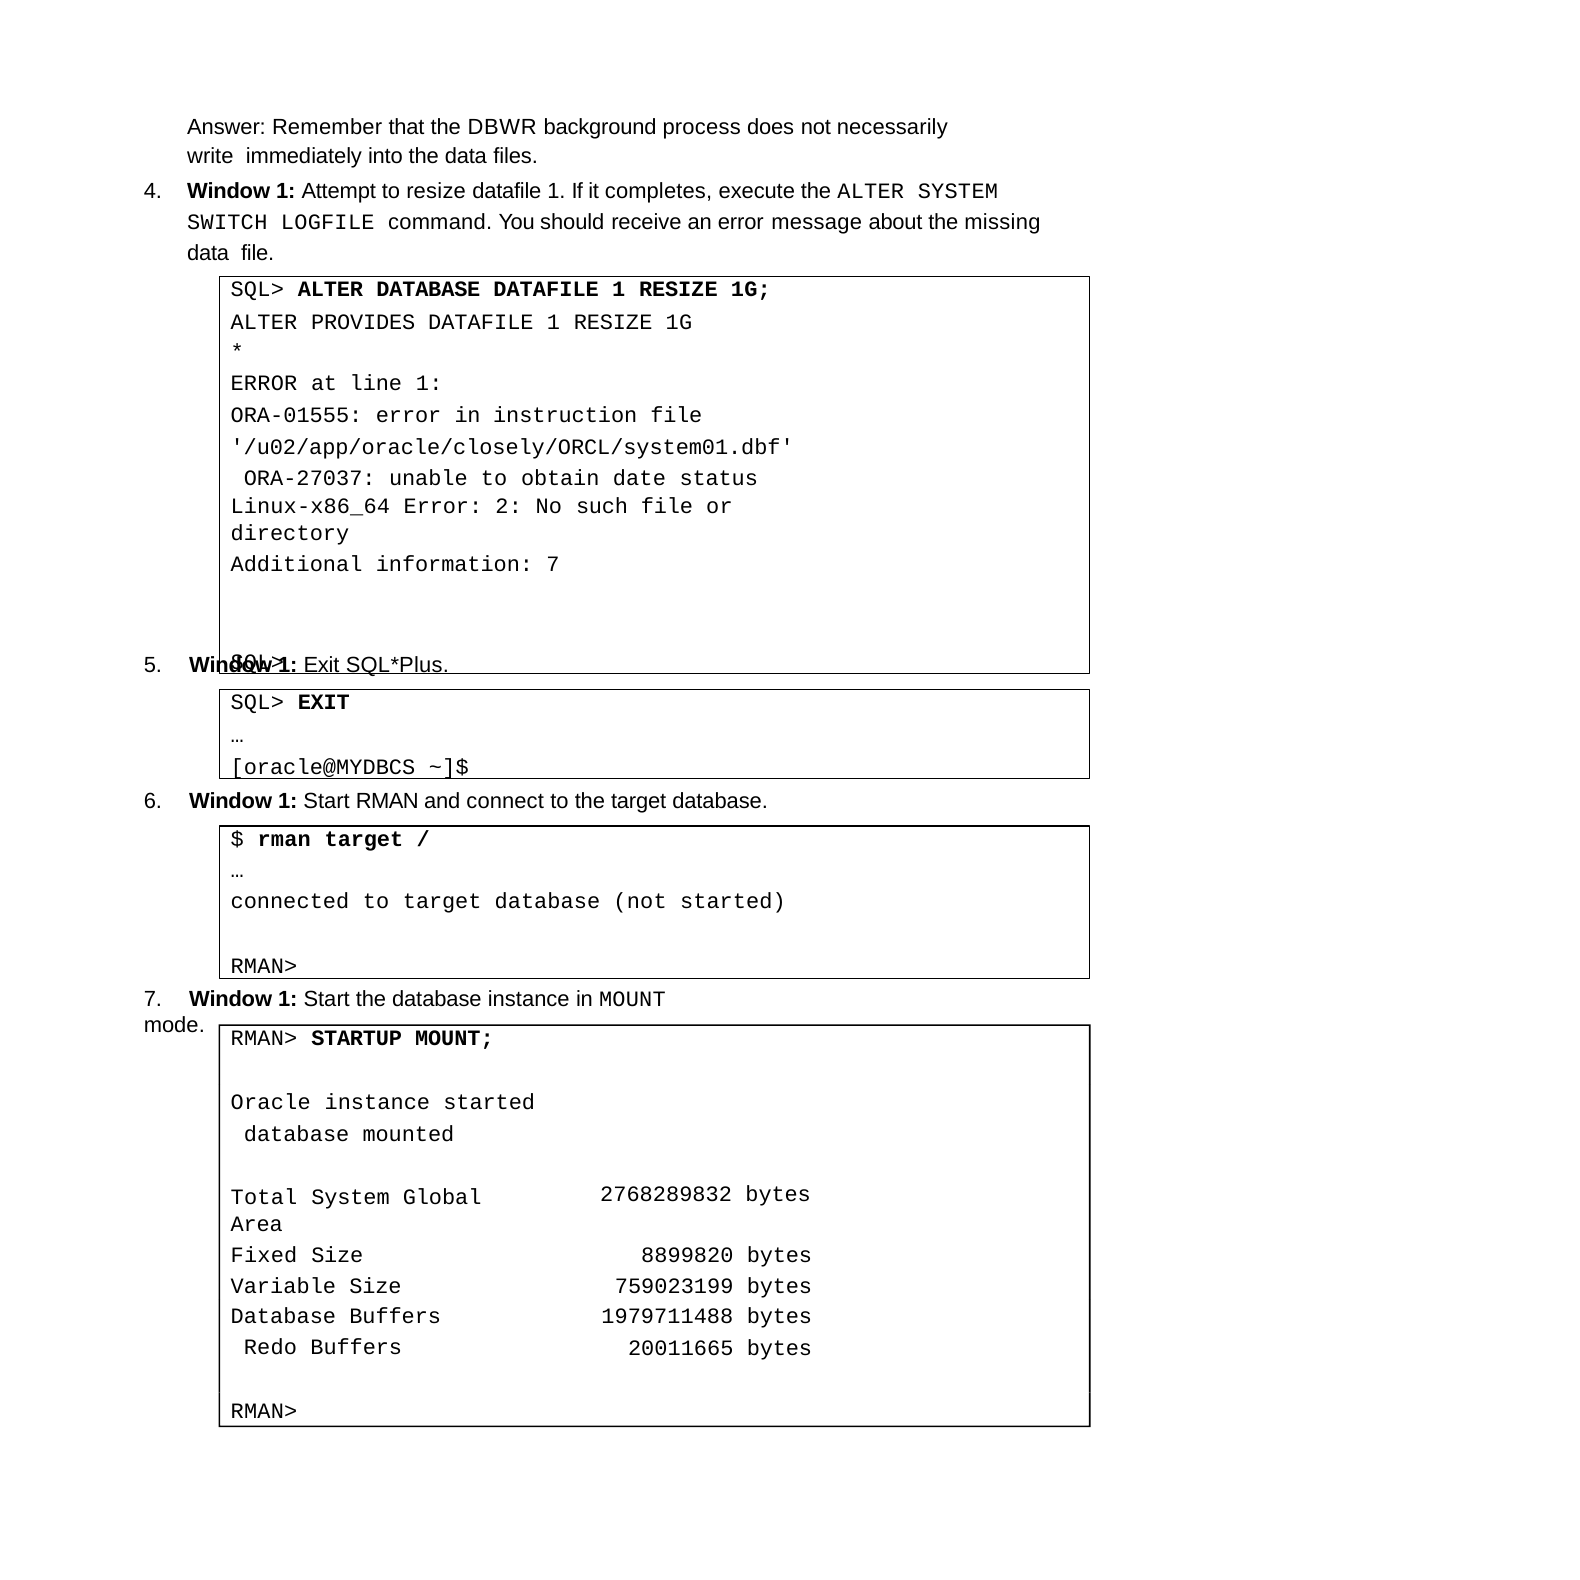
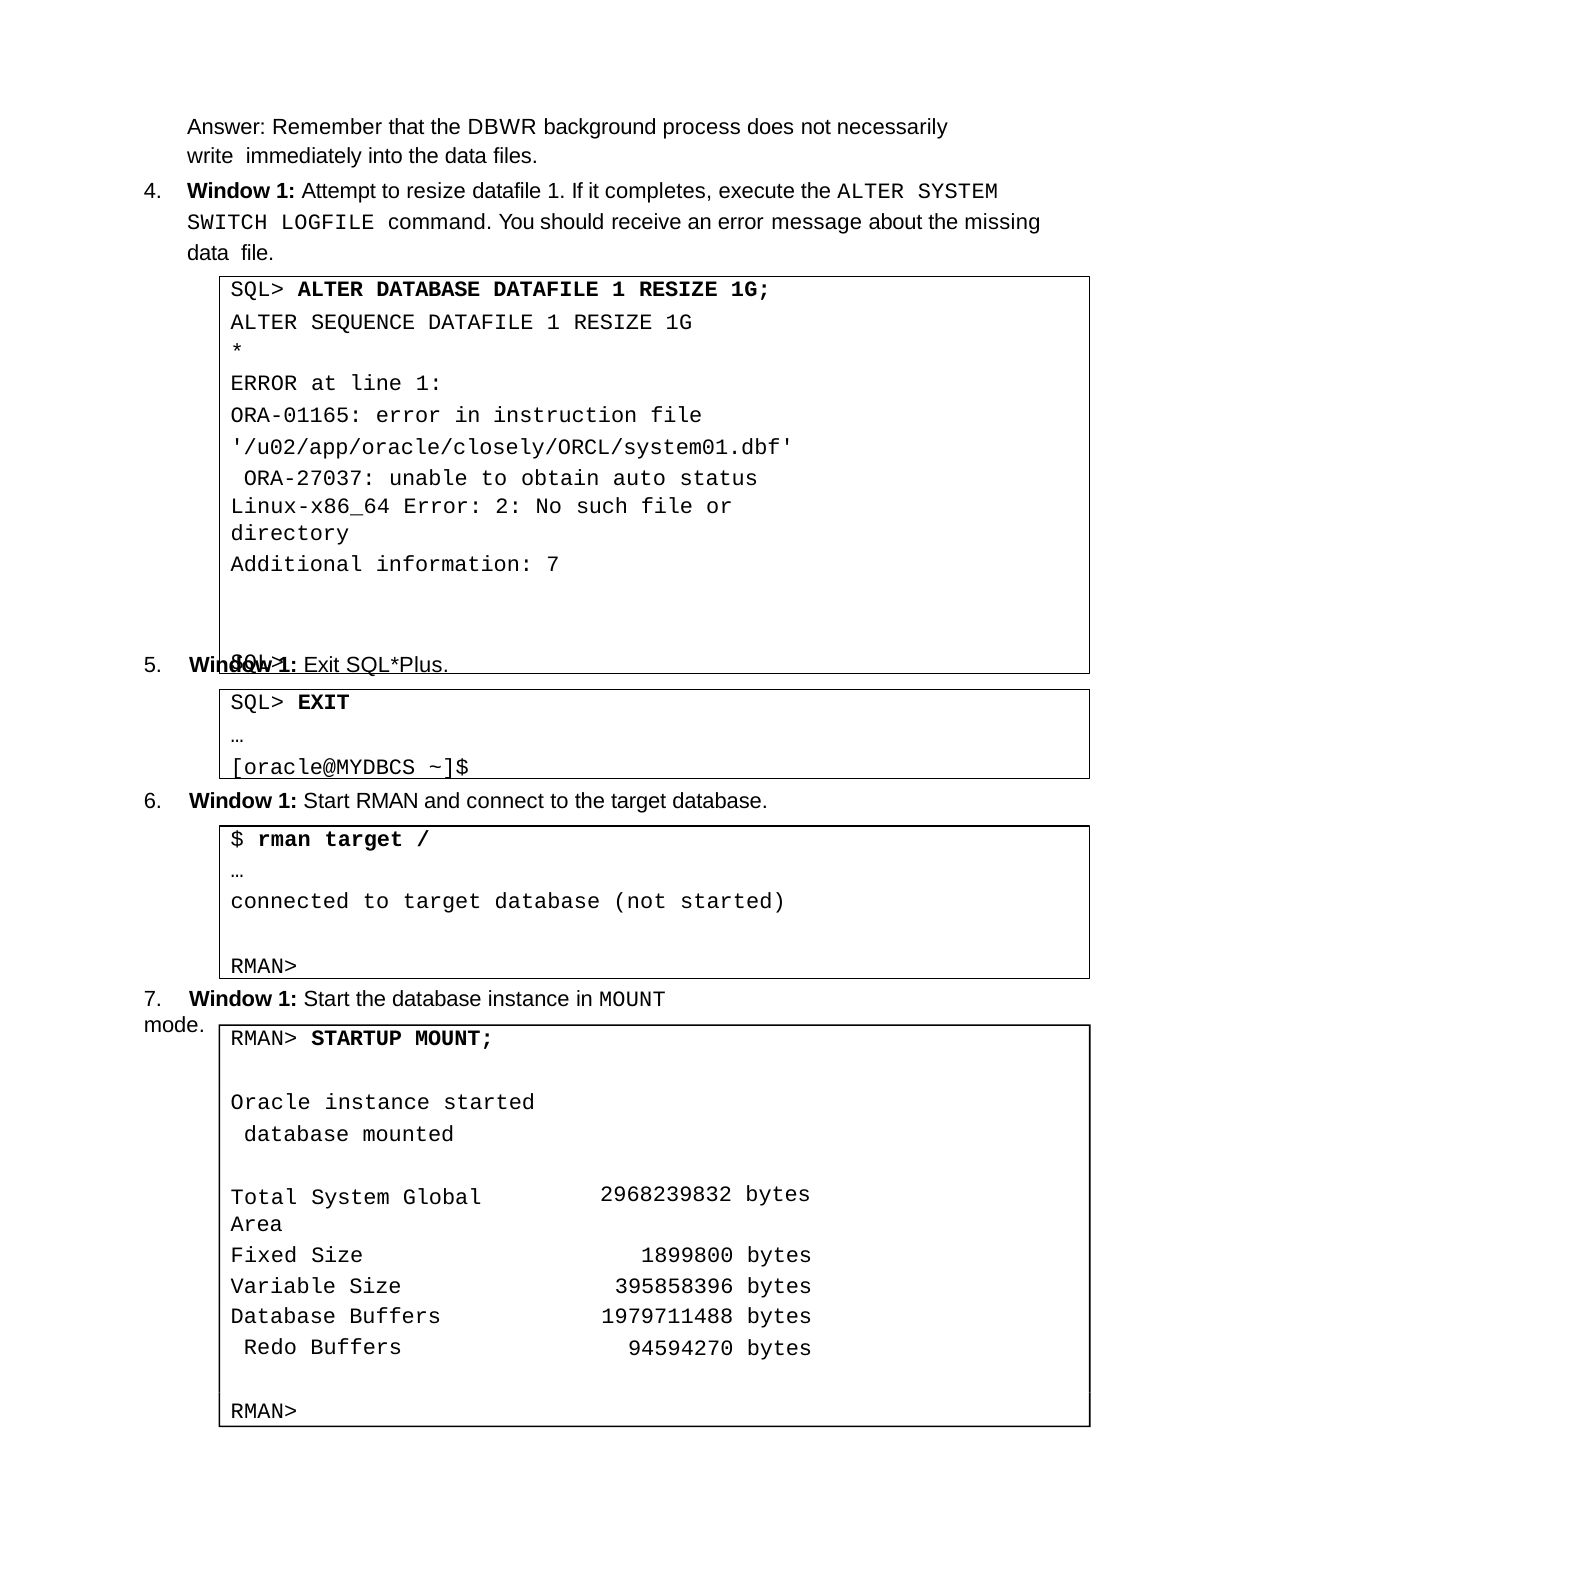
PROVIDES: PROVIDES -> SEQUENCE (363, 322)
ORA-01555: ORA-01555 -> ORA-01165 (297, 416)
date: date -> auto (639, 479)
2768289832: 2768289832 -> 2968239832 (666, 1194)
8899820: 8899820 -> 1899800 (687, 1255)
759023199: 759023199 -> 395858396 (674, 1287)
20011665: 20011665 -> 94594270 (681, 1348)
